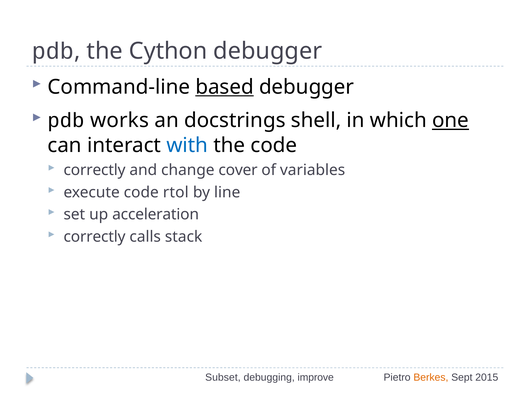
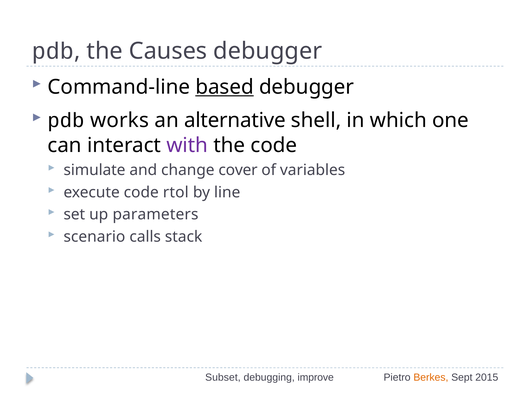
Cython: Cython -> Causes (168, 51)
docstrings: docstrings -> alternative (235, 121)
one underline: present -> none (450, 121)
with colour: blue -> purple (187, 145)
correctly: correctly -> simulate (94, 170)
acceleration: acceleration -> parameters (155, 215)
correctly: correctly -> scenario (94, 237)
